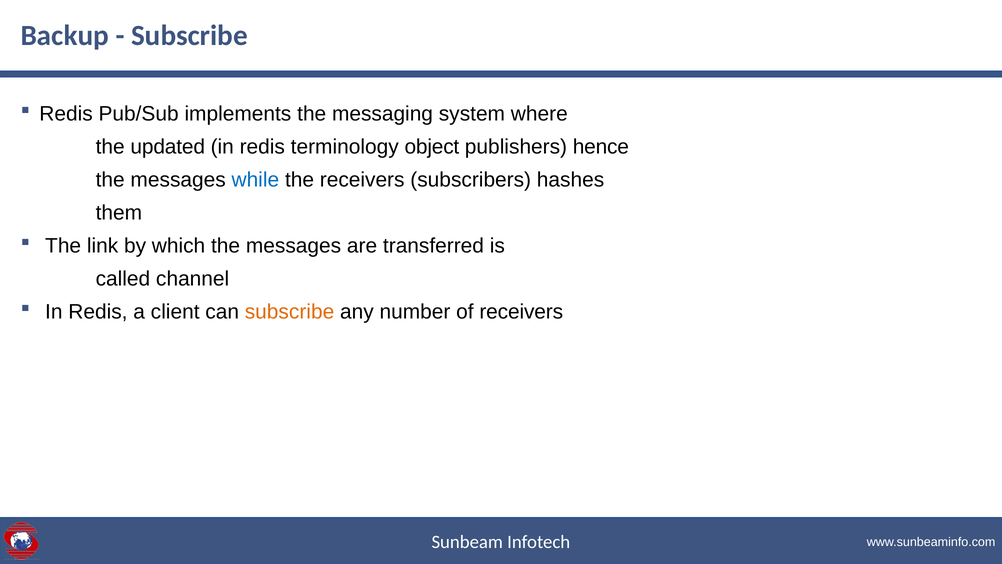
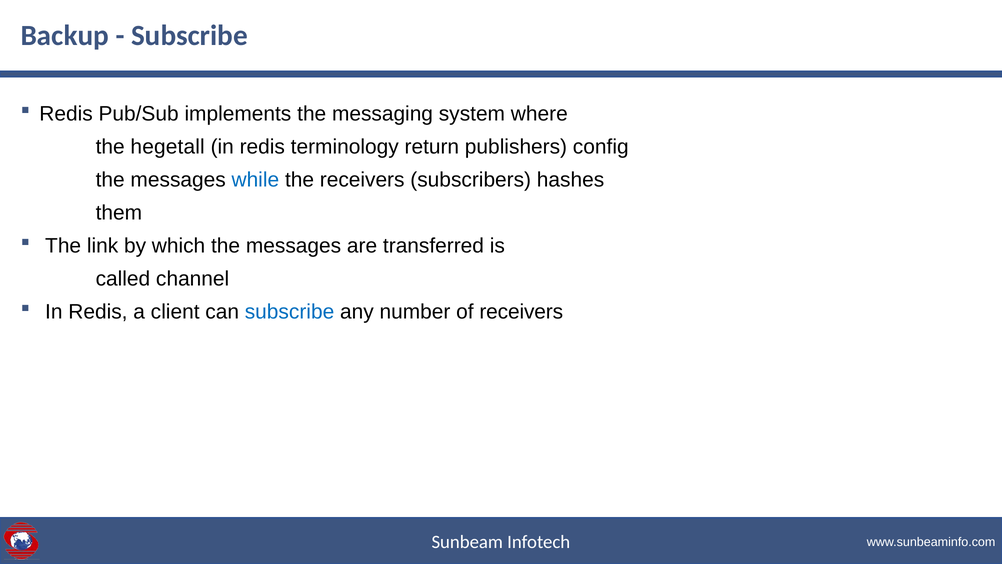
updated: updated -> hegetall (168, 147)
object: object -> return (432, 147)
hence: hence -> config (601, 147)
subscribe colour: orange -> blue (290, 312)
